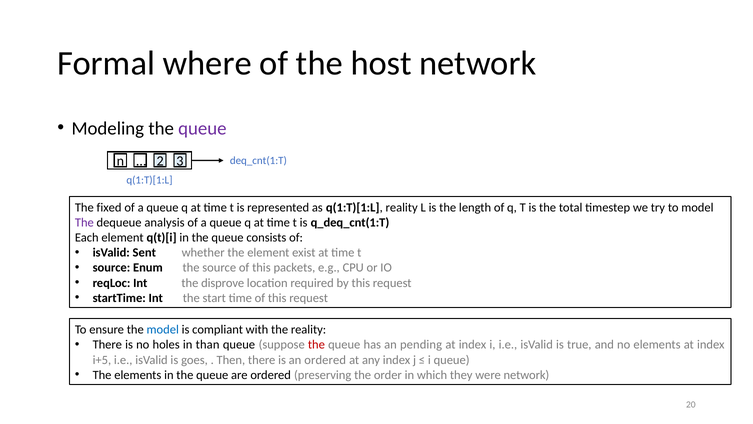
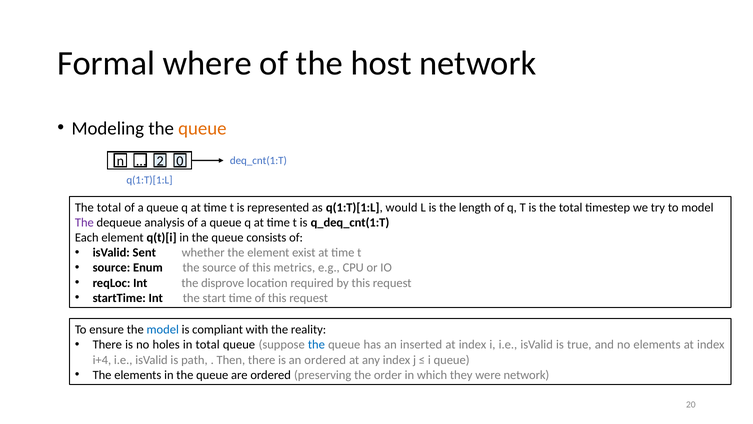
queue colour: purple -> orange (202, 128)
3: 3 -> 0 (180, 161)
fixed: fixed -> total (109, 207)
q(1:T)[1:L reality: reality -> would (402, 207)
packets: packets -> metrics (294, 268)
in than: than -> total (208, 344)
the colour: red -> blue (316, 344)
pending: pending -> inserted (421, 344)
i+5: i+5 -> i+4 (102, 360)
goes: goes -> path (194, 360)
